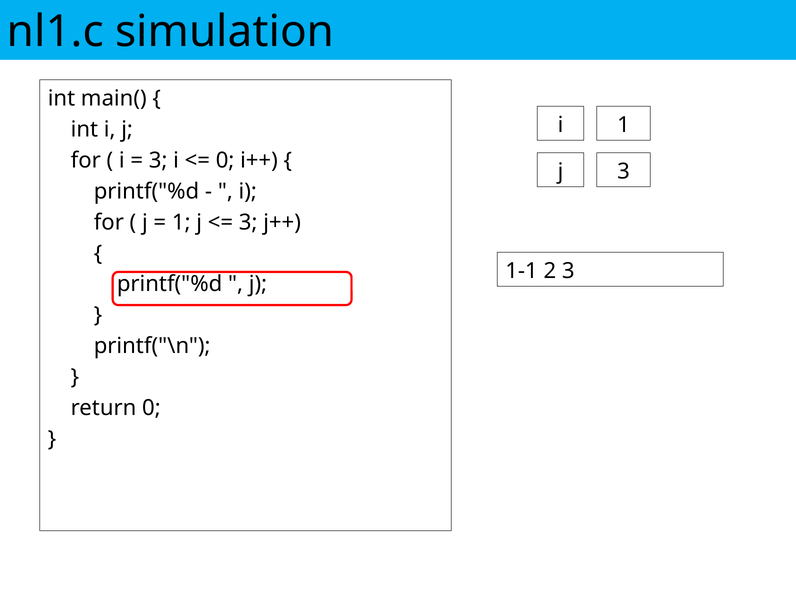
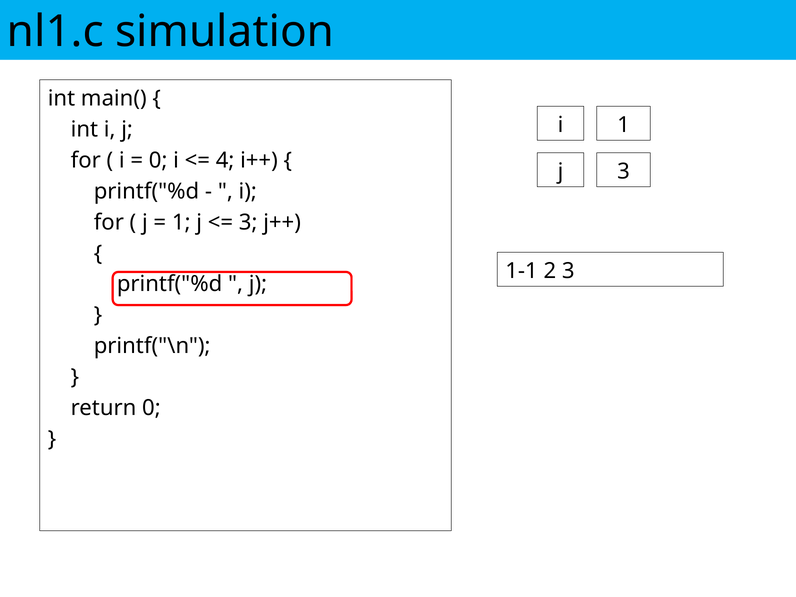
3: 3 -> 0 (158, 160)
0: 0 -> 4 (225, 160)
